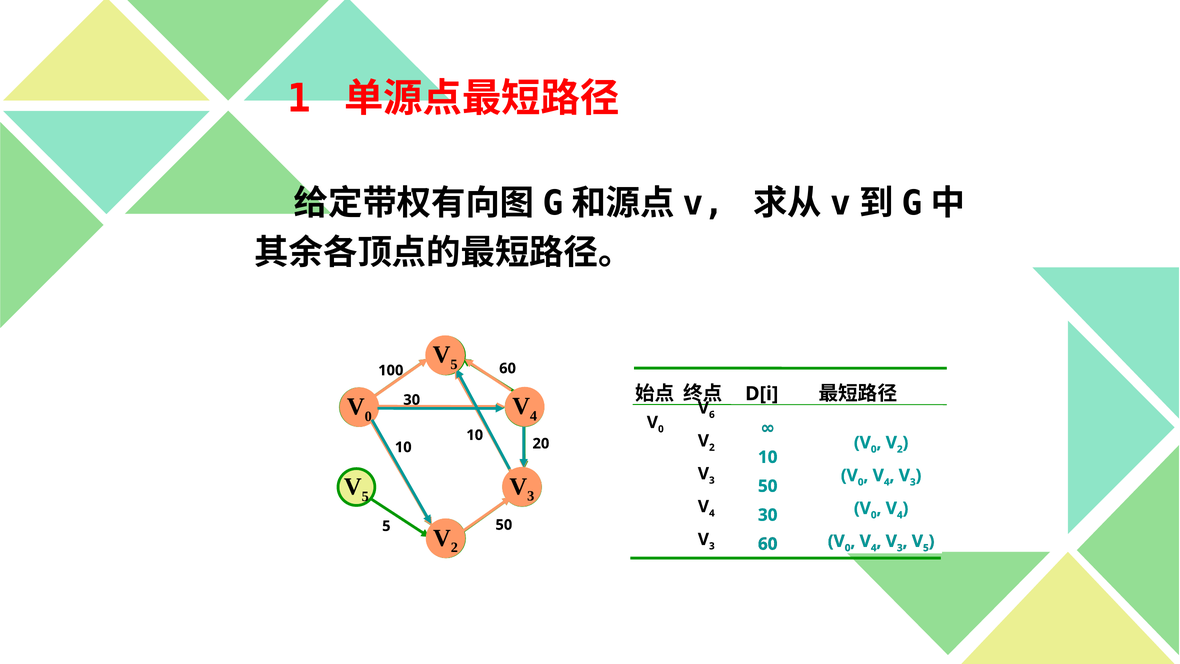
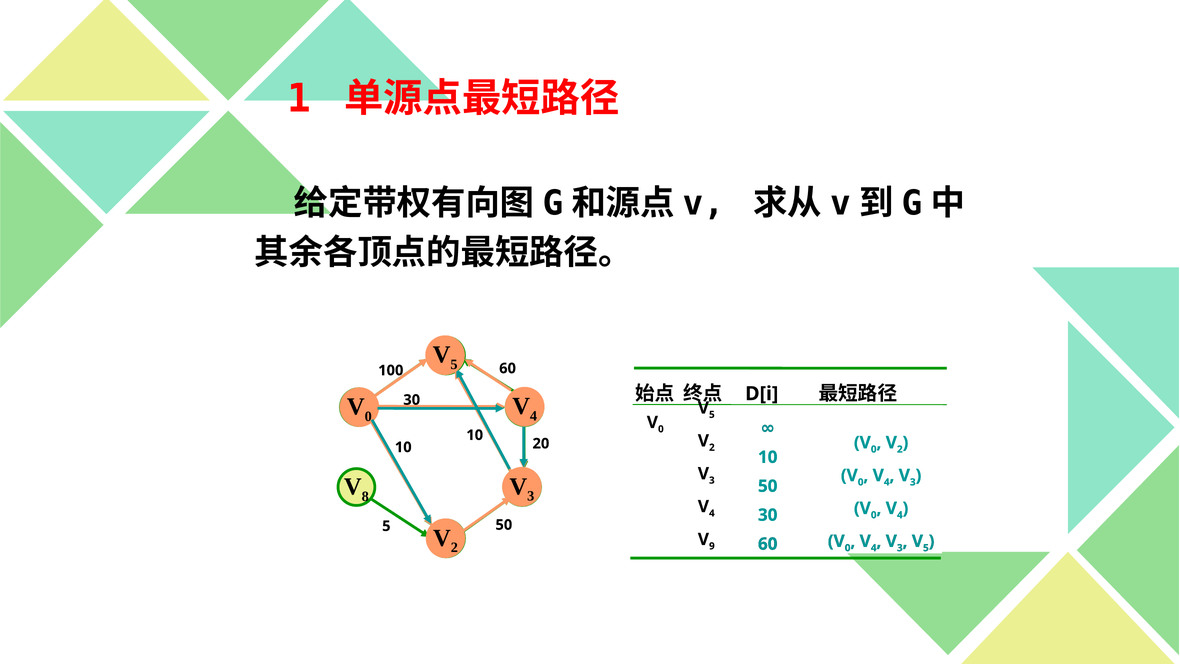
6: 6 -> 5 (712, 414)
5: 5 -> 8 (365, 496)
3: 3 -> 9 (712, 546)
